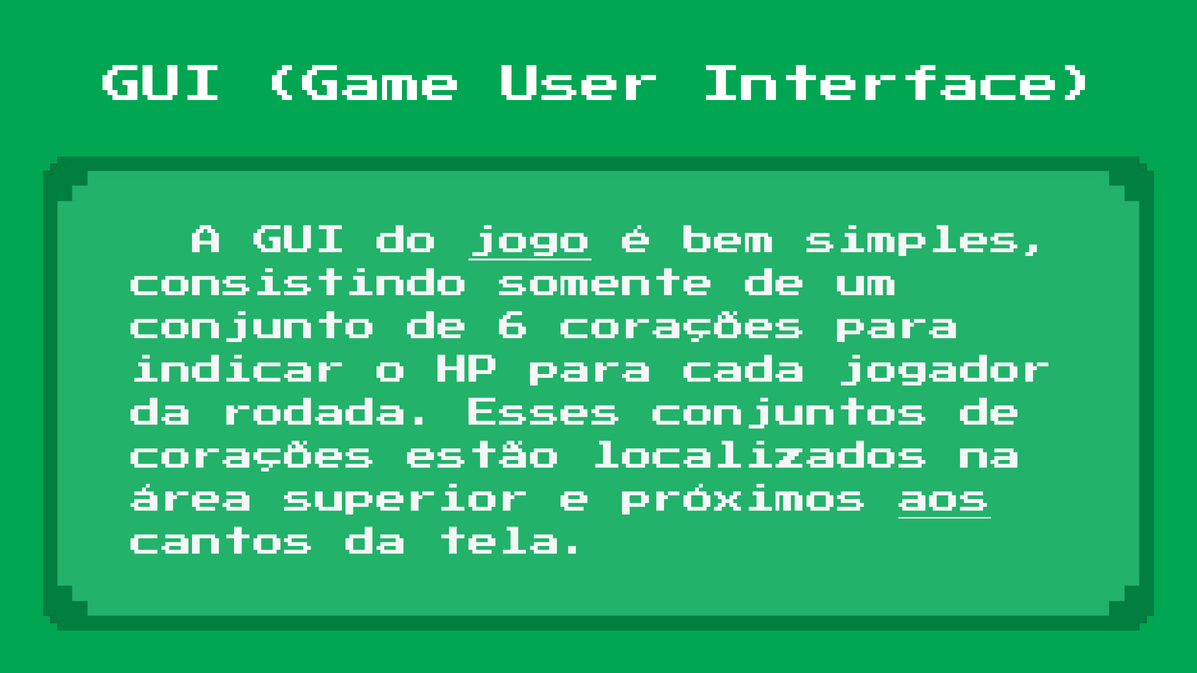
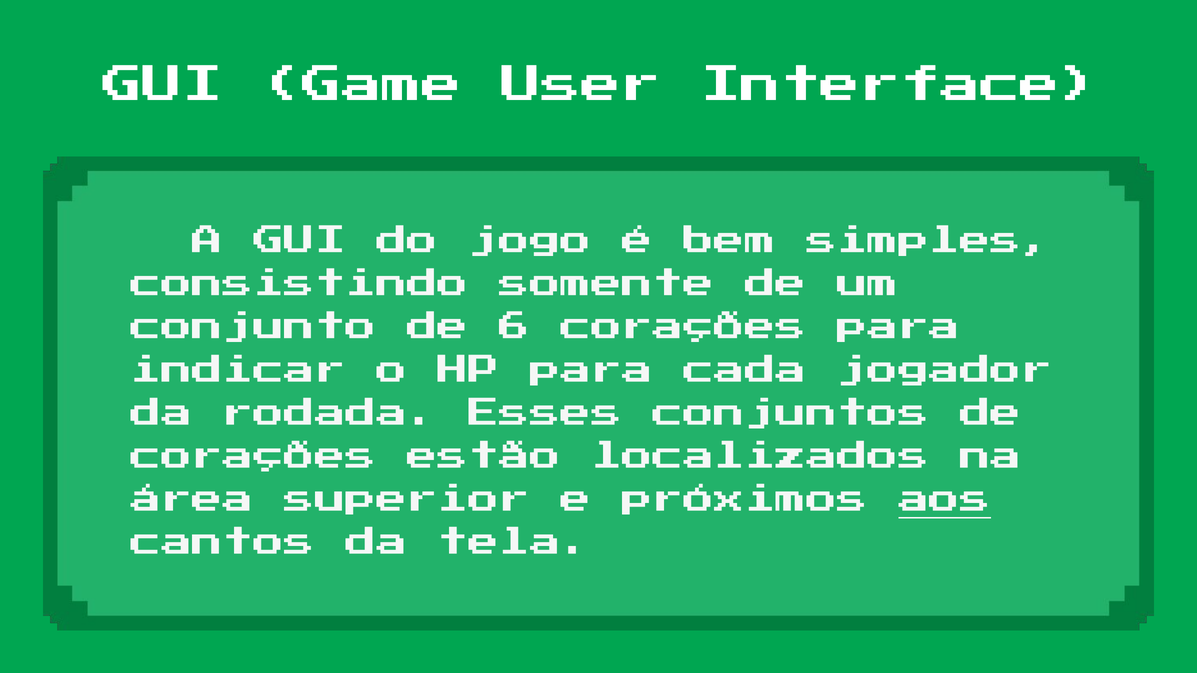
jogo underline: present -> none (530, 246)
